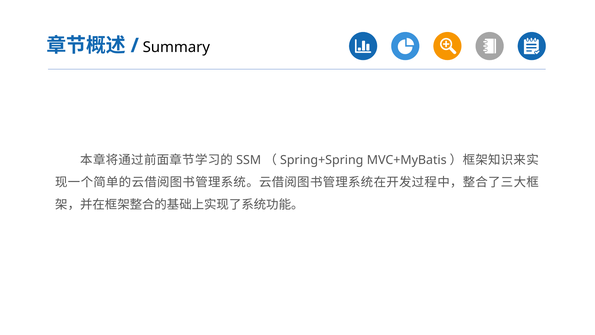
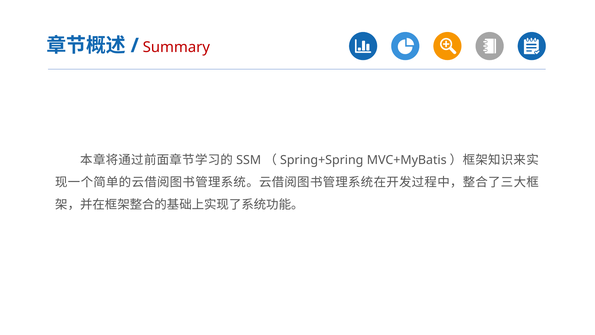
Summary colour: black -> red (176, 47)
